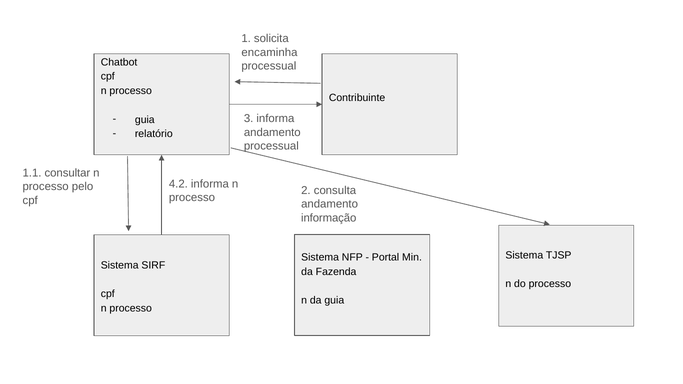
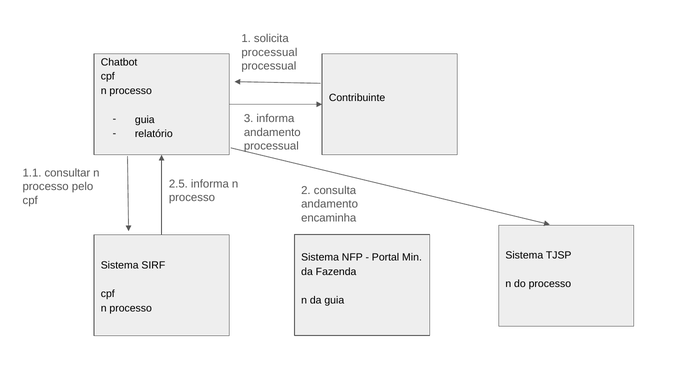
encaminha: encaminha -> processual (269, 52)
4.2: 4.2 -> 2.5 (178, 184)
informação: informação -> encaminha (329, 218)
